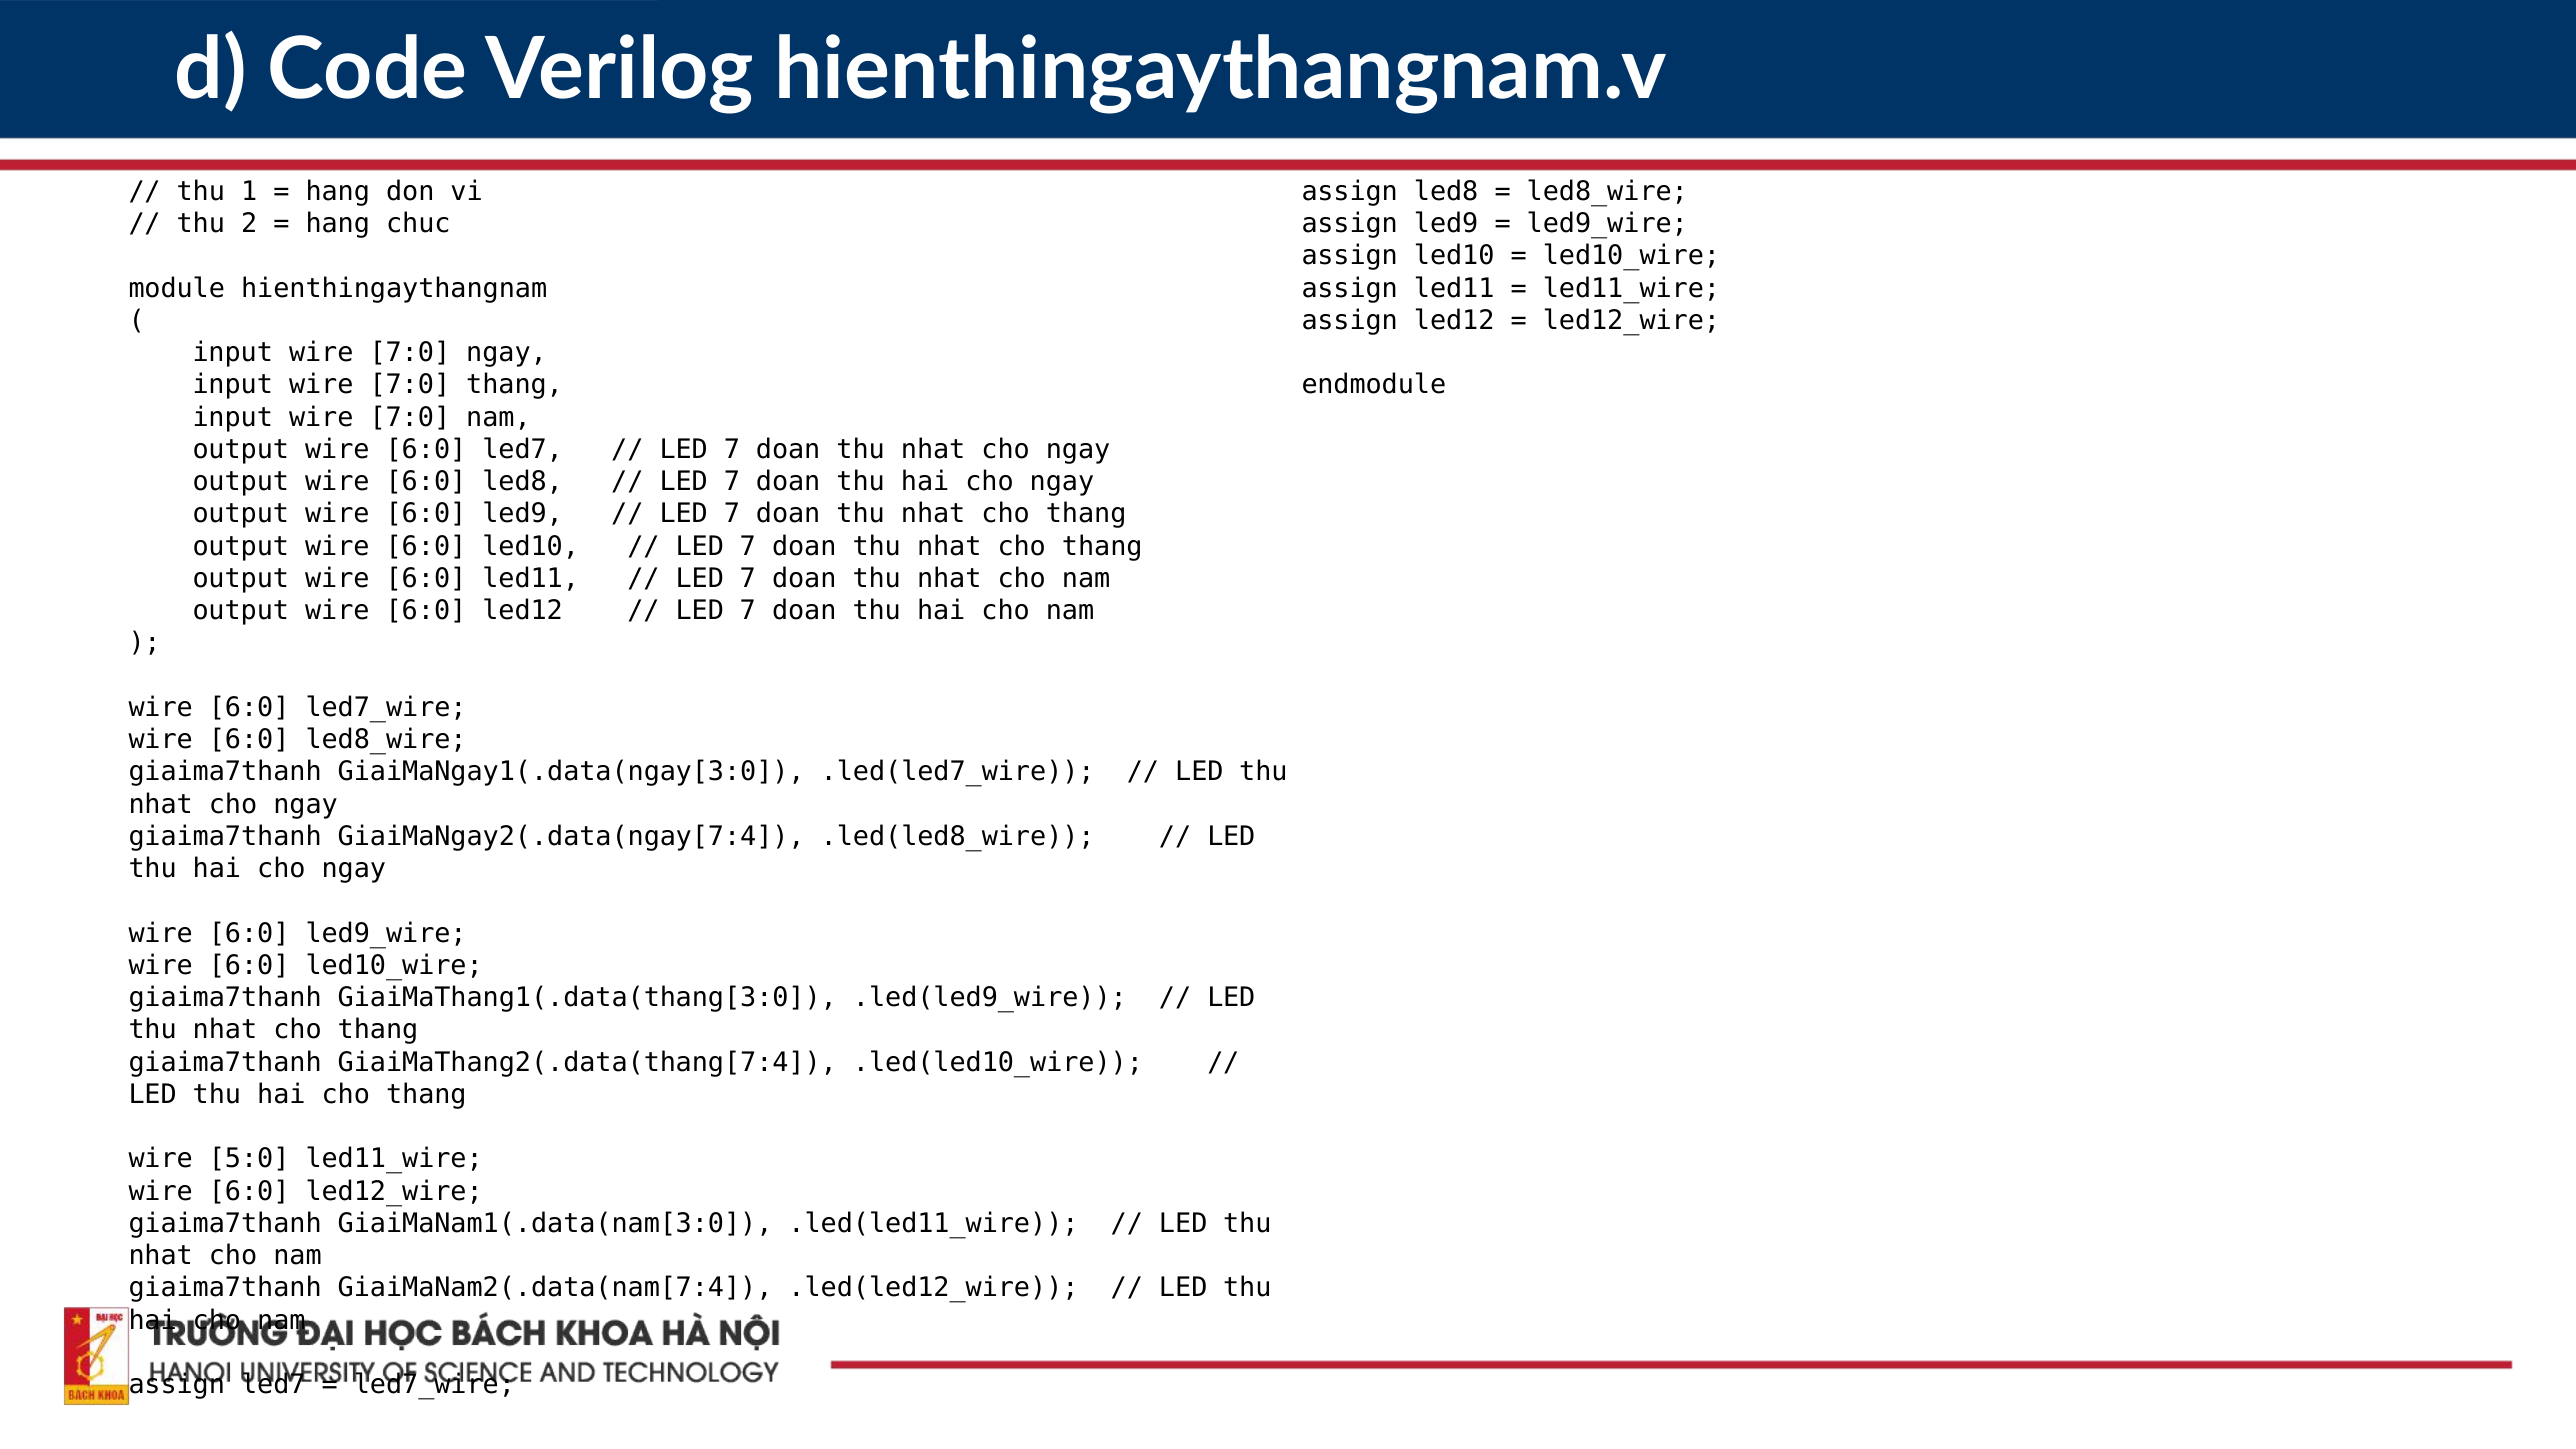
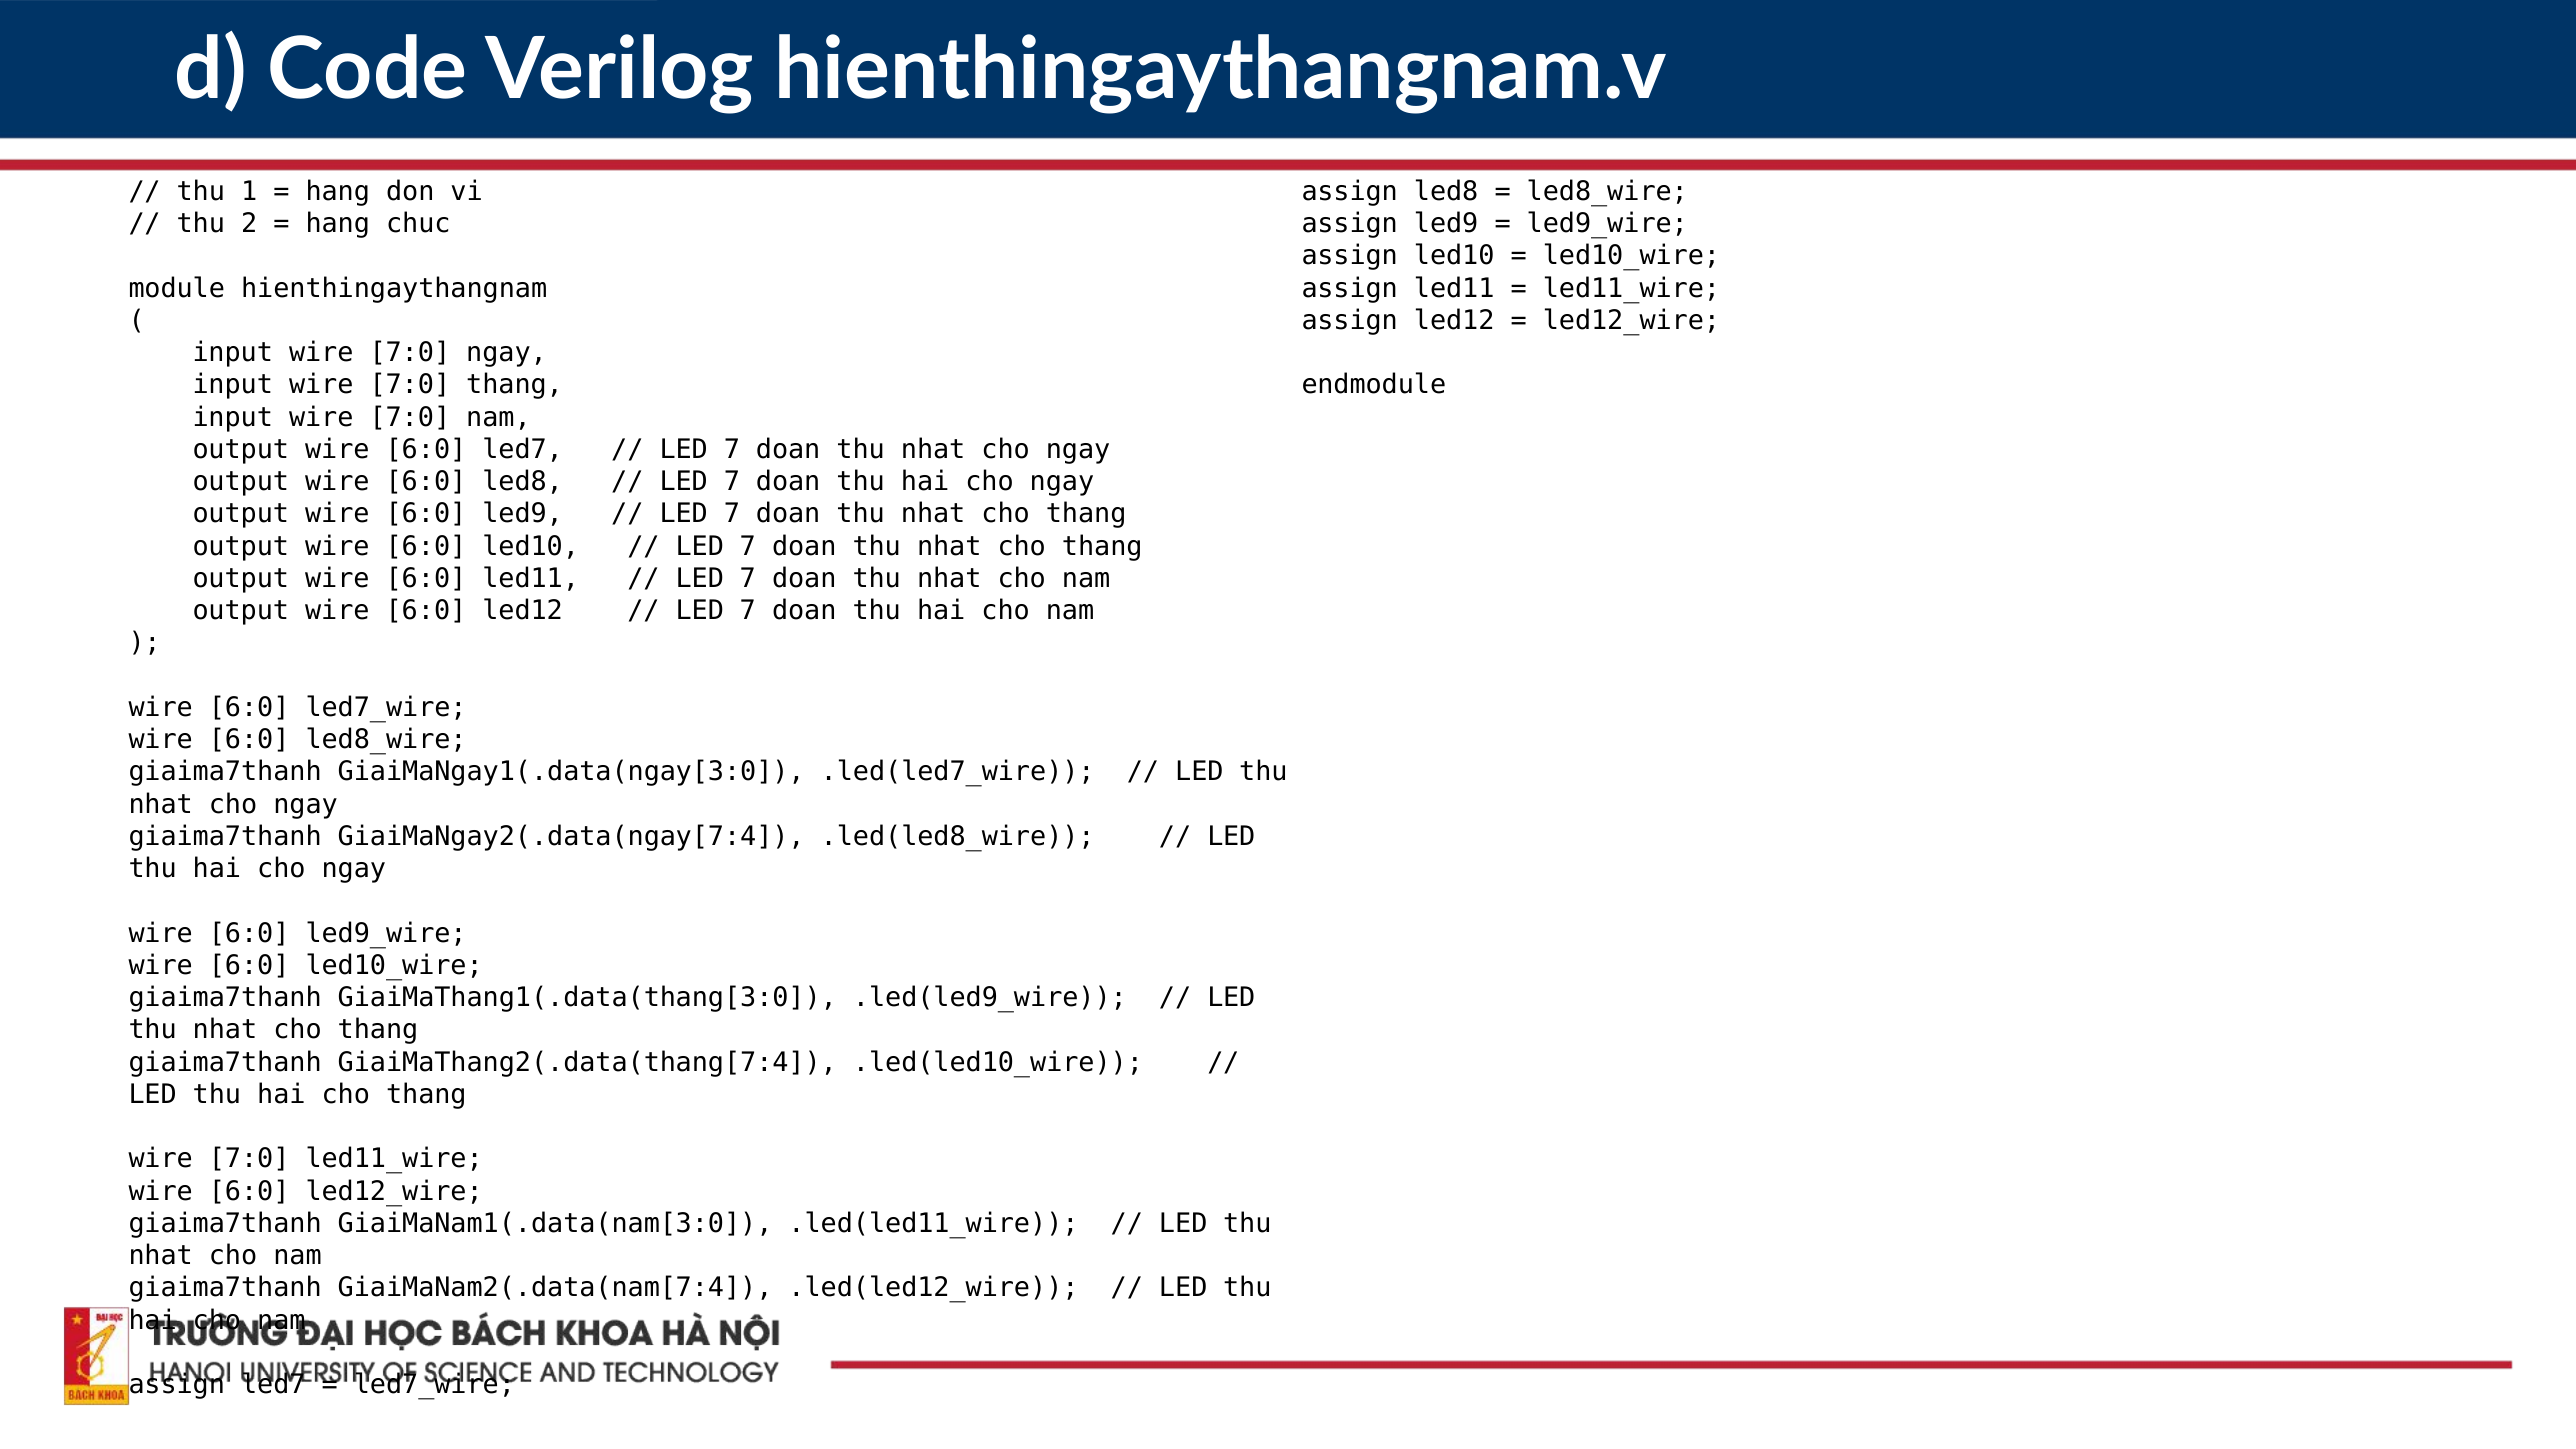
5:0: 5:0 -> 7:0 (249, 1159)
